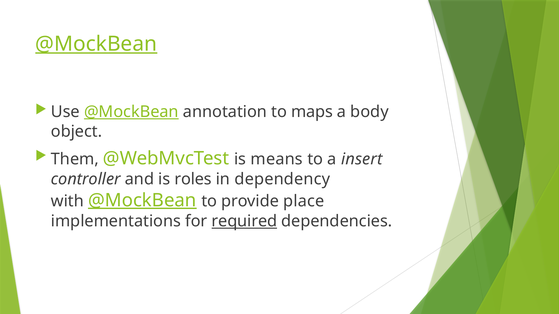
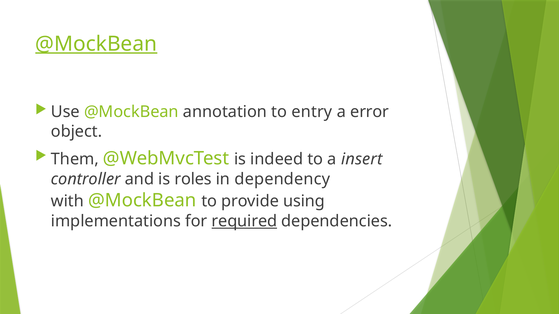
@MockBean underline: present -> none (131, 112)
maps: maps -> entry (312, 112)
body: body -> error (370, 112)
means: means -> indeed (277, 159)
@MockBean underline: present -> none (142, 201)
place: place -> using (304, 201)
